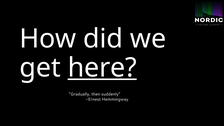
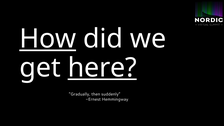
How underline: none -> present (48, 39)
